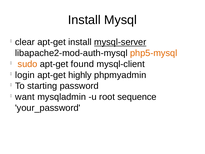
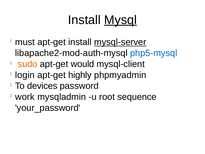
Mysql underline: none -> present (121, 20)
clear: clear -> must (25, 42)
php5-mysql colour: orange -> blue (154, 53)
found: found -> would (82, 64)
starting: starting -> devices (42, 86)
want: want -> work (25, 97)
